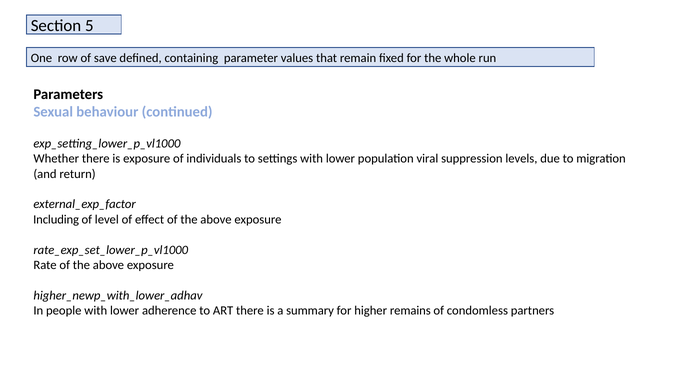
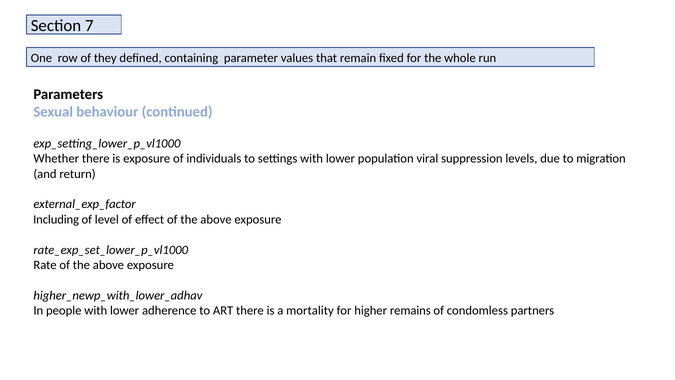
5: 5 -> 7 (89, 26)
save: save -> they (105, 58)
summary: summary -> mortality (310, 310)
